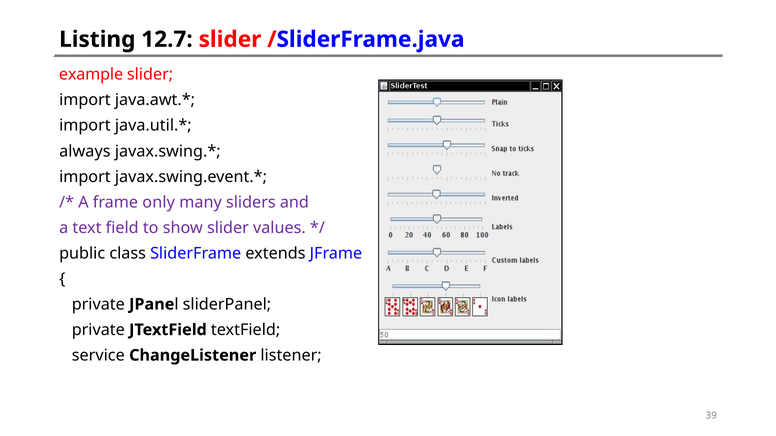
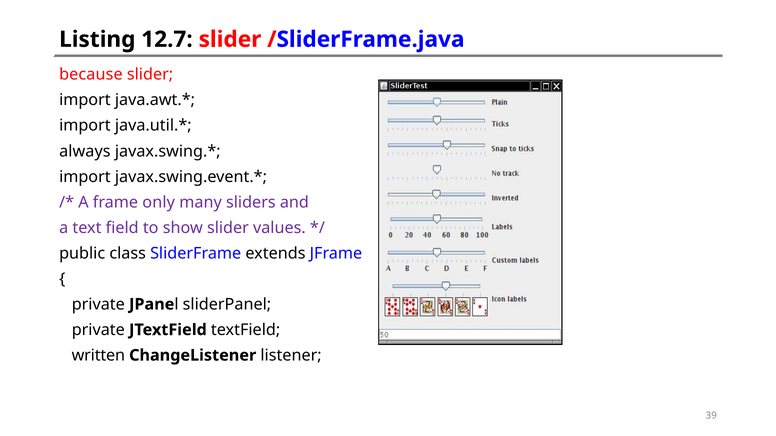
example: example -> because (91, 75)
service: service -> written (98, 356)
